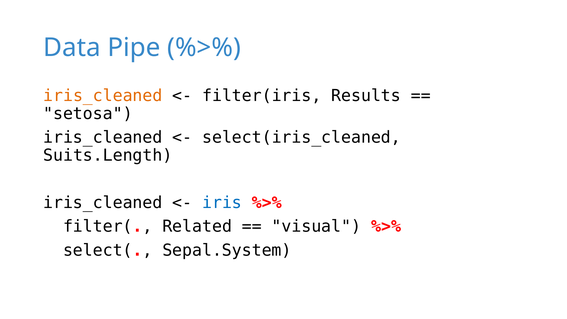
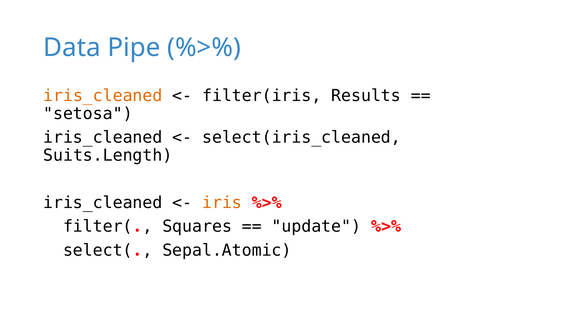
iris colour: blue -> orange (222, 203)
Related: Related -> Squares (197, 226)
visual: visual -> update (316, 226)
Sepal.System: Sepal.System -> Sepal.Atomic (227, 250)
